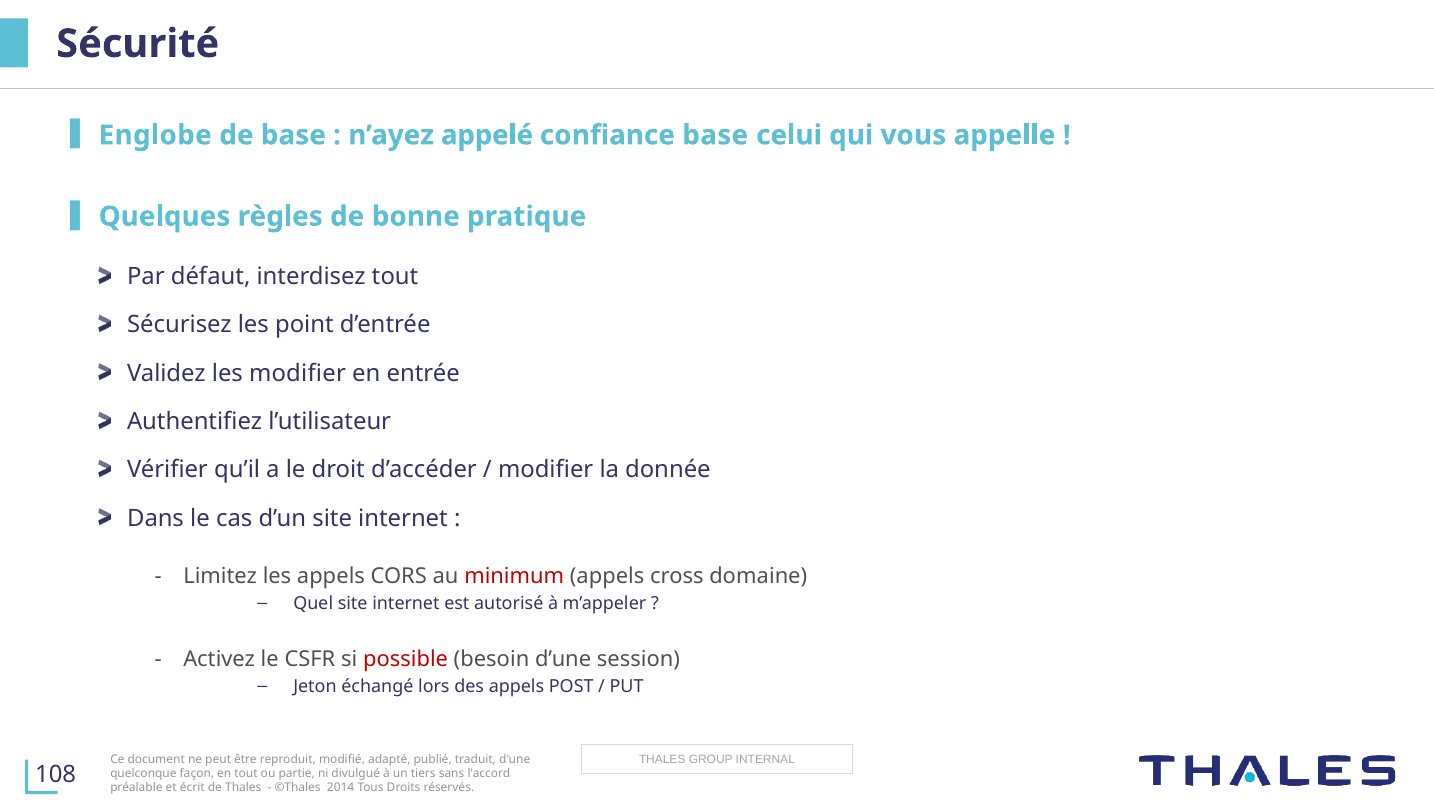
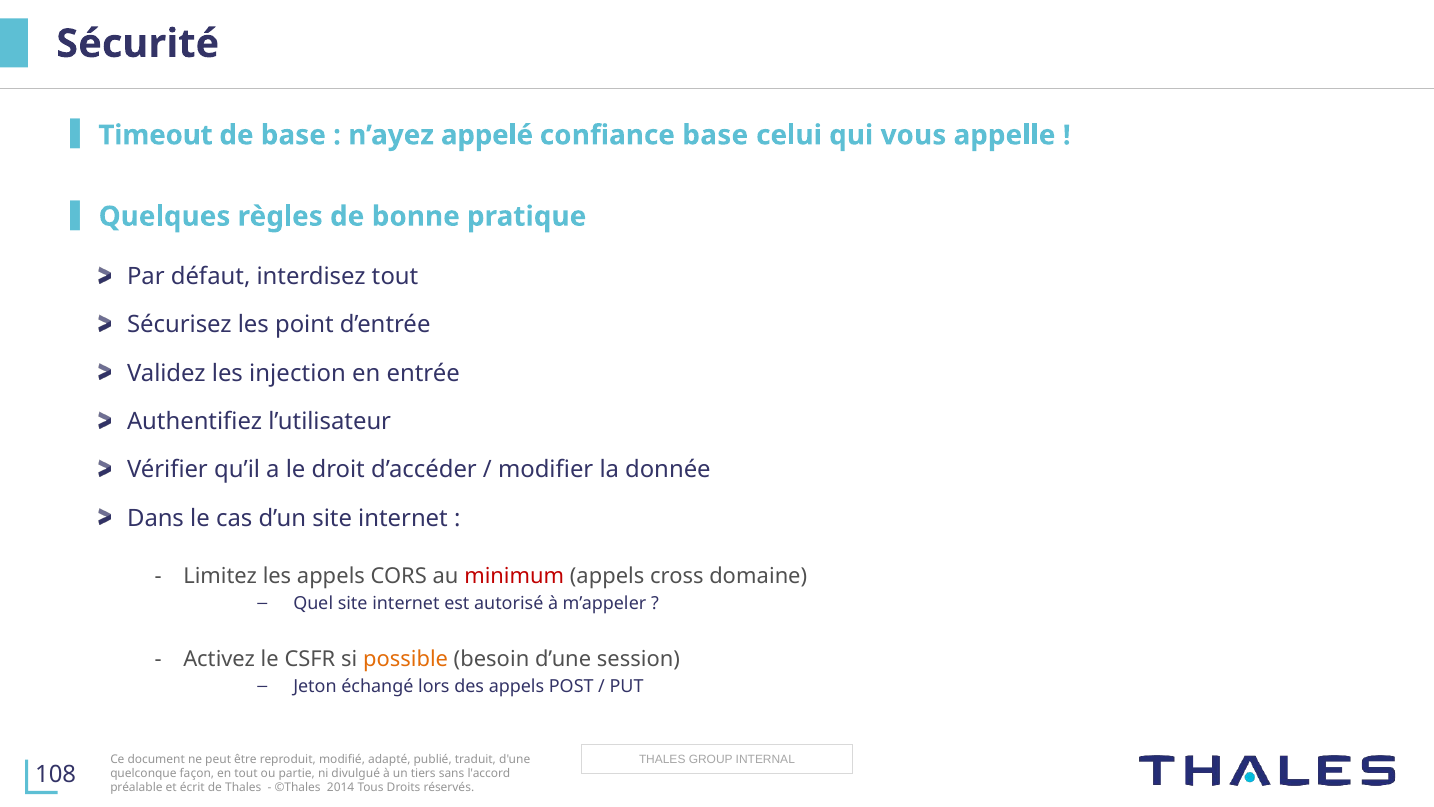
Englobe: Englobe -> Timeout (156, 135)
les modifier: modifier -> injection (298, 373)
possible colour: red -> orange (406, 659)
